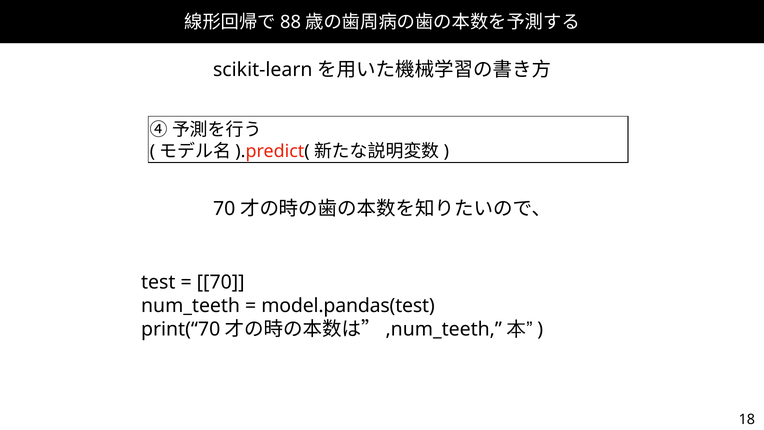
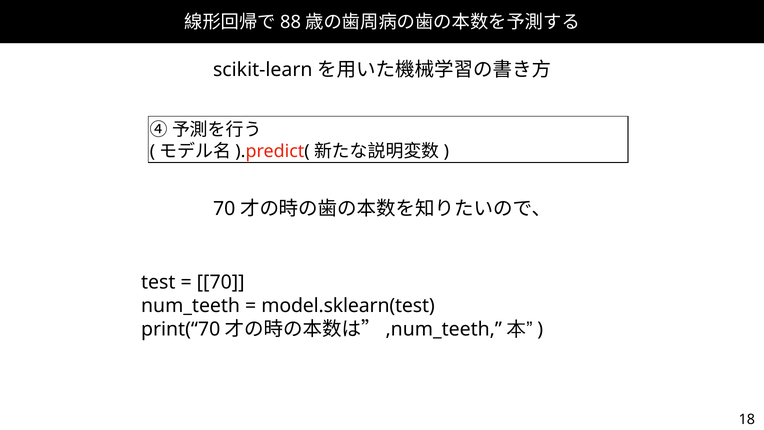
model.pandas(test: model.pandas(test -> model.sklearn(test (348, 306)
